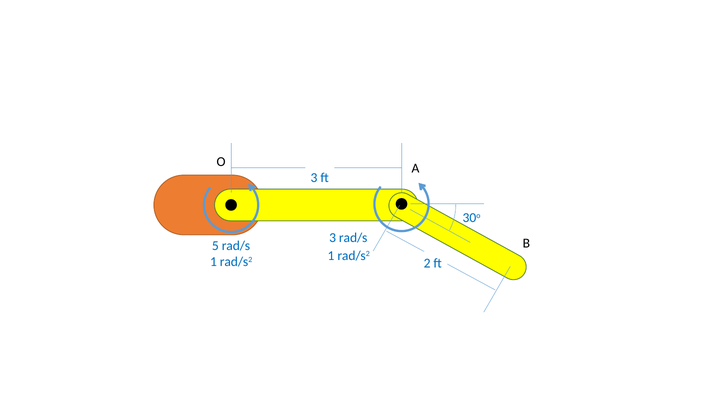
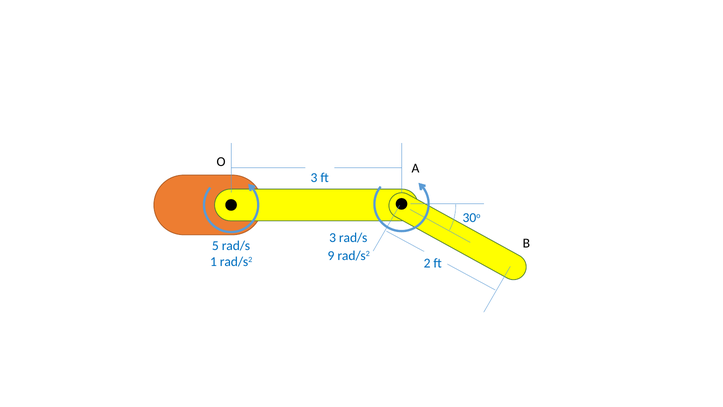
rad/s2 1: 1 -> 9 (331, 256)
